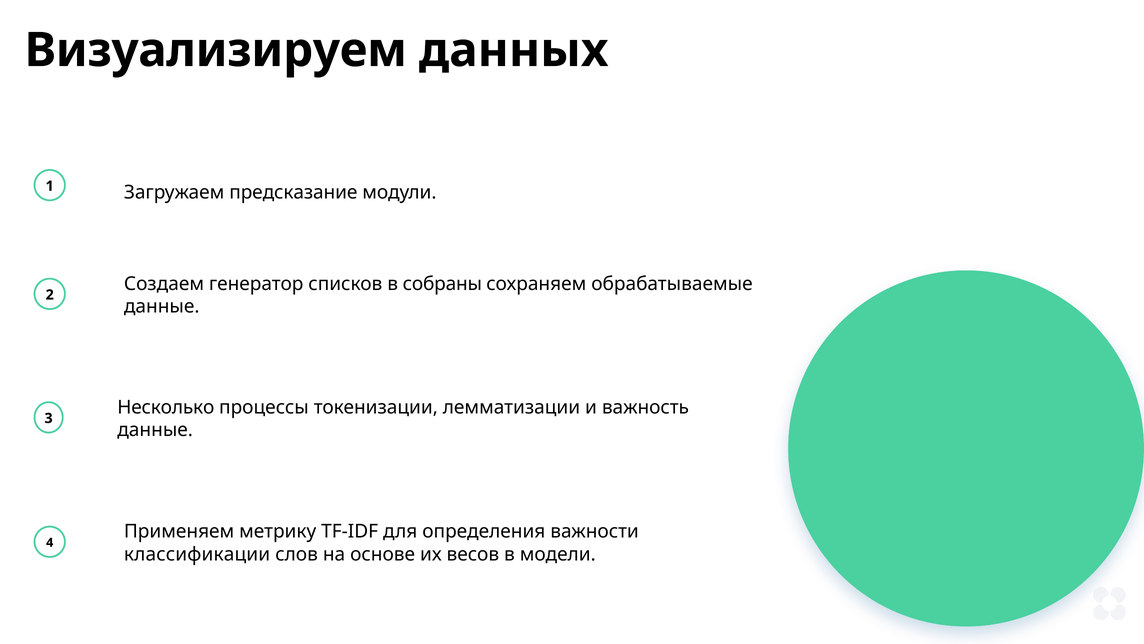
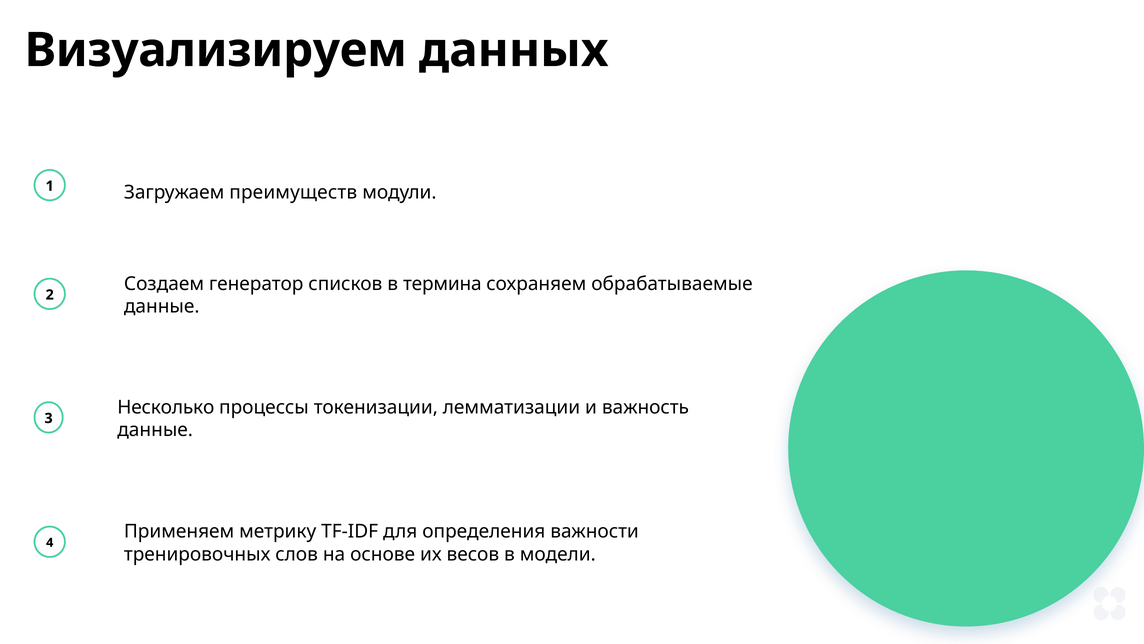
предсказание: предсказание -> преимуществ (293, 192)
собраны: собраны -> термина (442, 284)
классификации: классификации -> тренировочных (197, 554)
